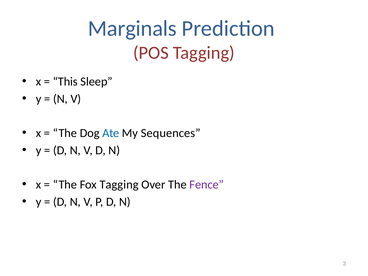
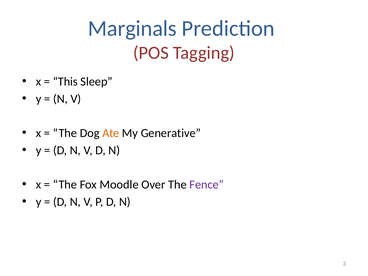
Ate colour: blue -> orange (111, 133)
Sequences: Sequences -> Generative (171, 133)
Fox Tagging: Tagging -> Moodle (119, 185)
